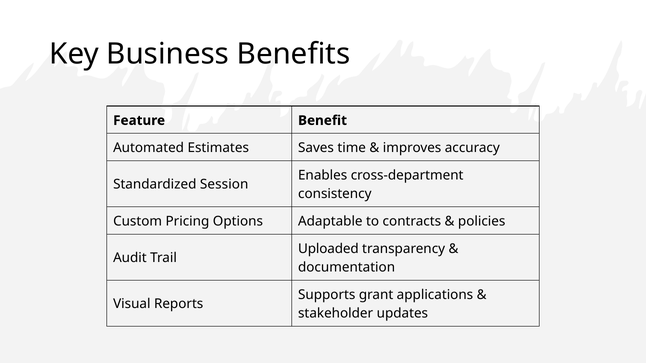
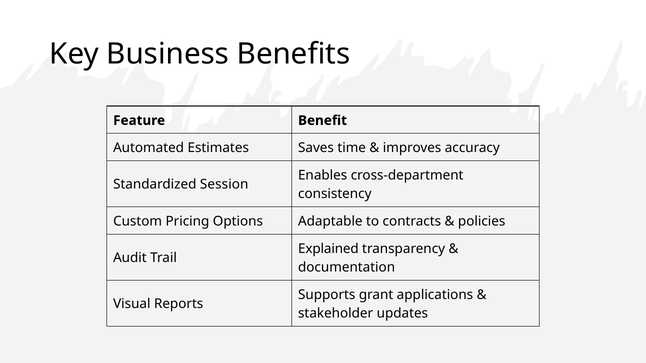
Uploaded: Uploaded -> Explained (328, 249)
